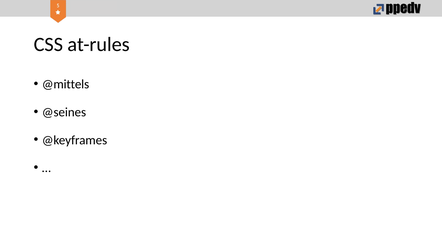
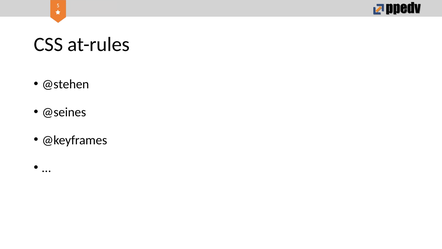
@mittels: @mittels -> @stehen (66, 84)
